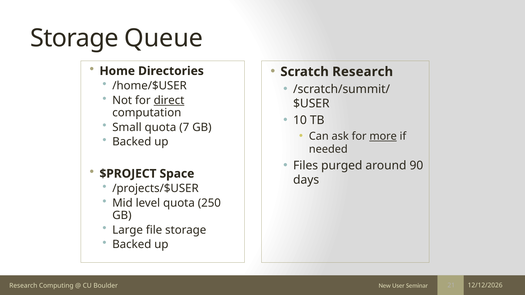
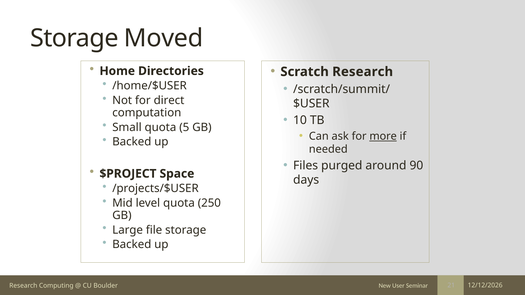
Queue: Queue -> Moved (164, 38)
direct underline: present -> none (169, 100)
7: 7 -> 5 (184, 127)
